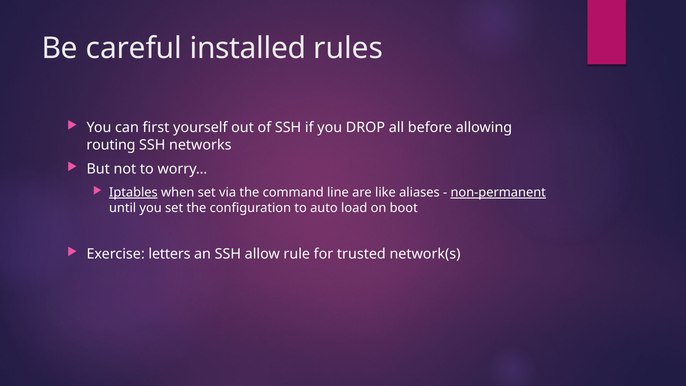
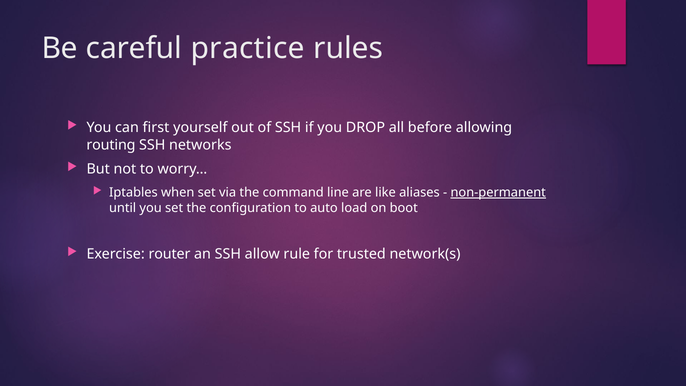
installed: installed -> practice (248, 48)
Iptables underline: present -> none (133, 192)
letters: letters -> router (169, 254)
